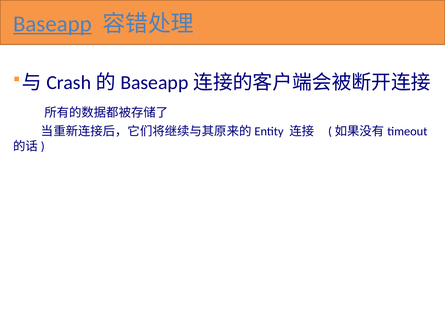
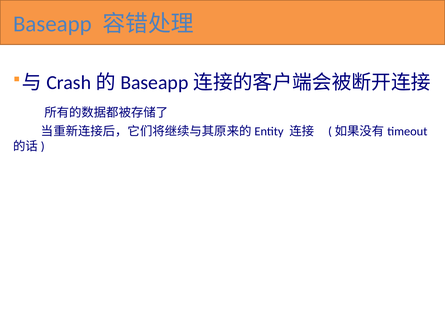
Baseapp underline: present -> none (52, 24)
